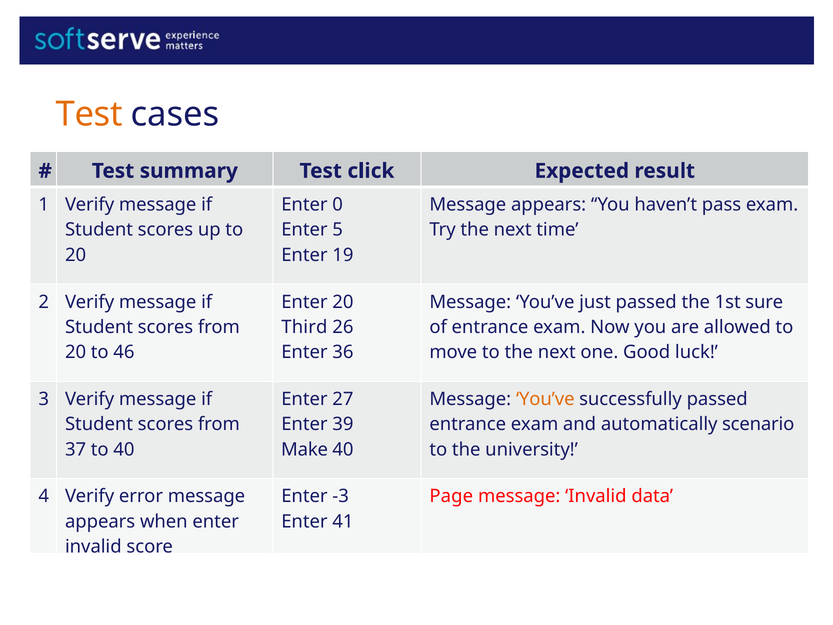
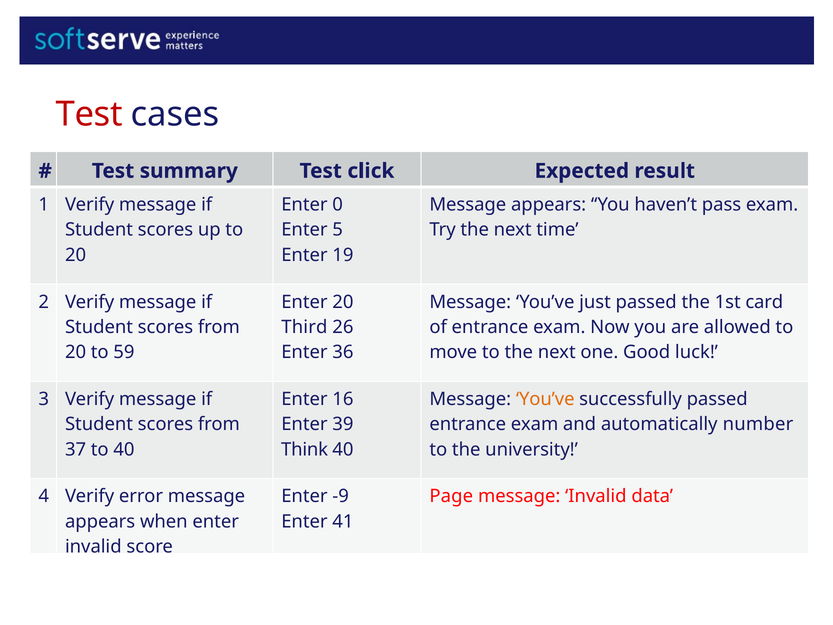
Test colour: orange -> red (89, 114)
sure: sure -> card (764, 302)
46: 46 -> 59 (124, 352)
27: 27 -> 16 (343, 399)
scenario: scenario -> number (758, 424)
Make: Make -> Think (305, 449)
-3: -3 -> -9 (341, 496)
